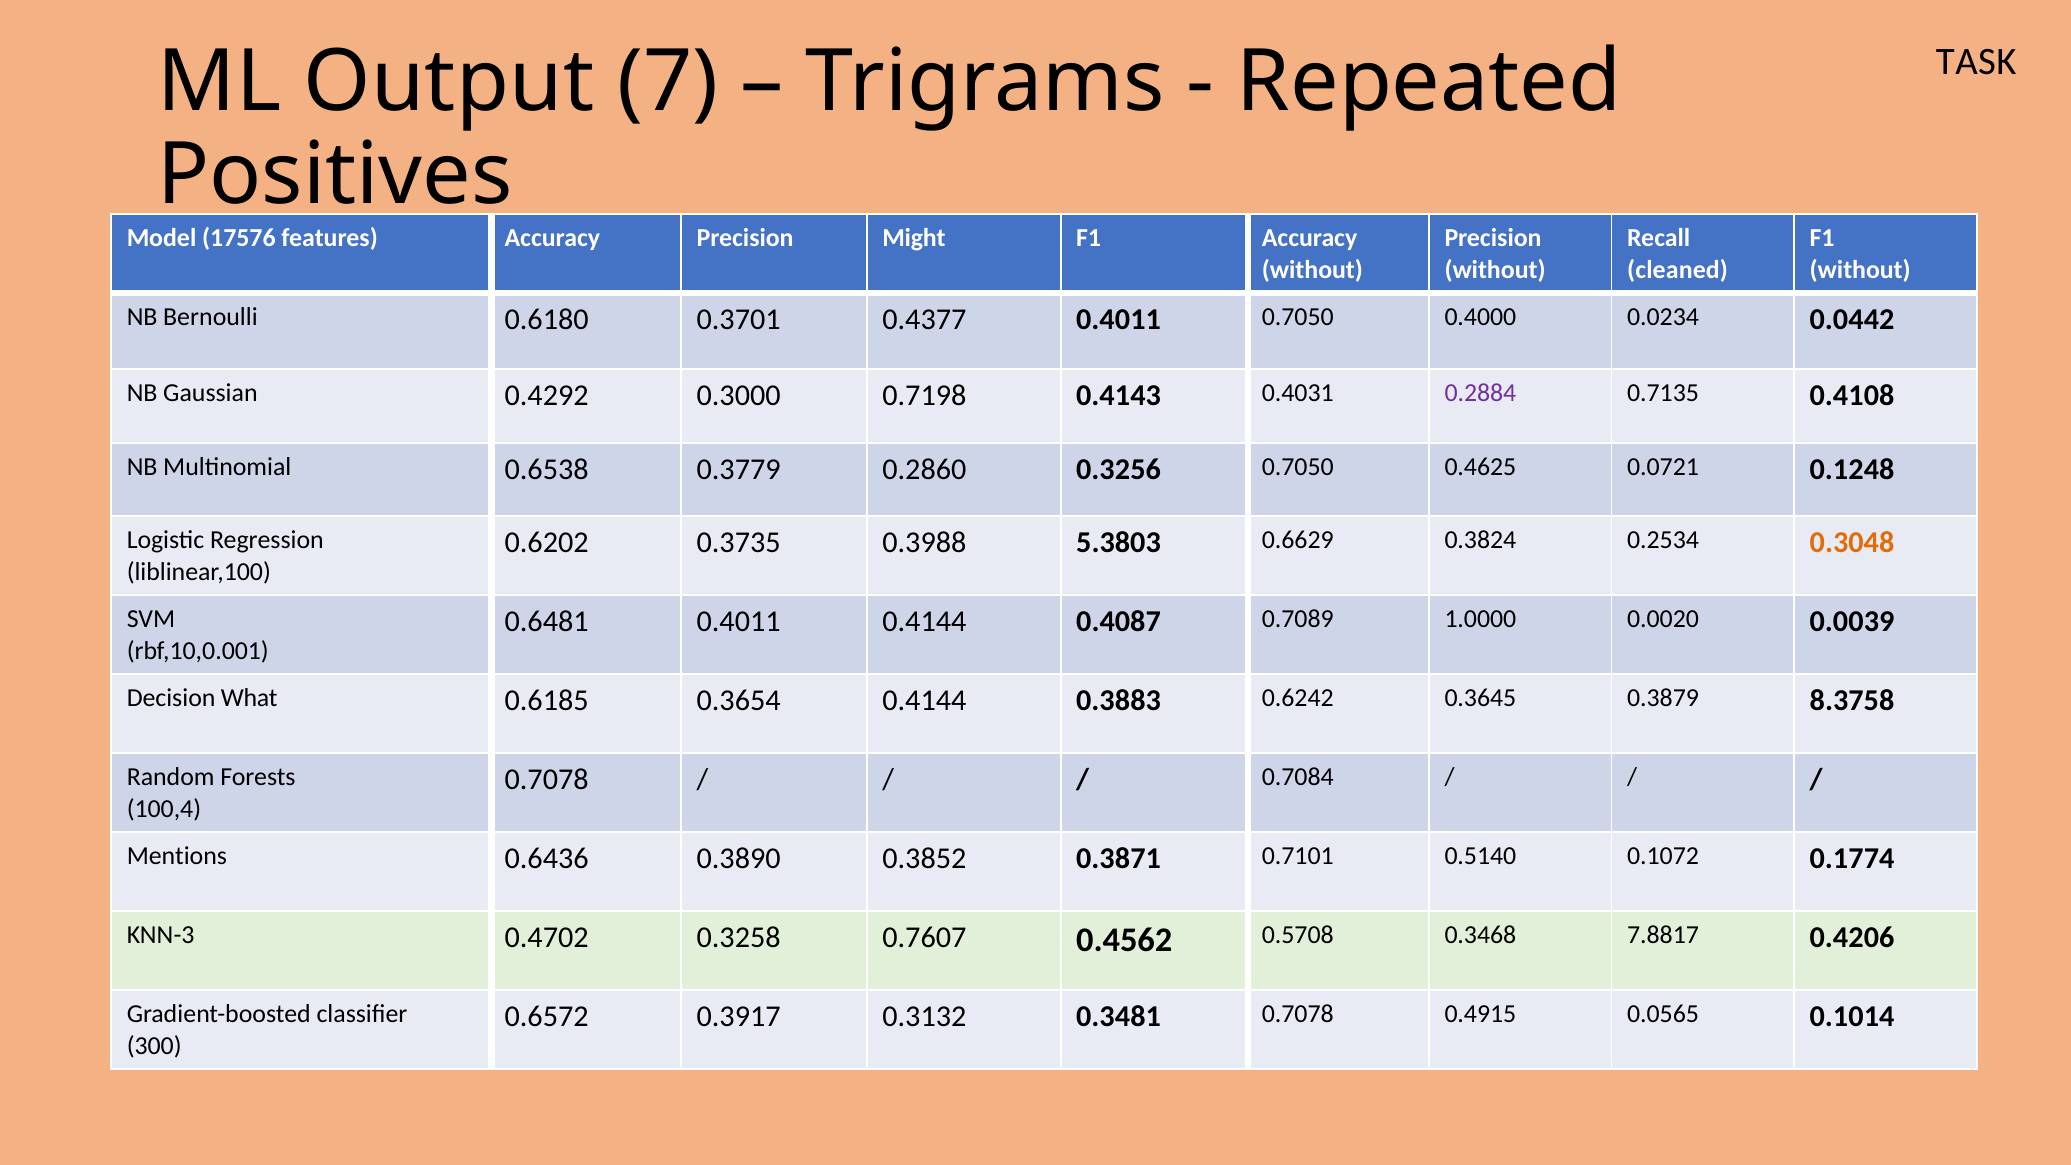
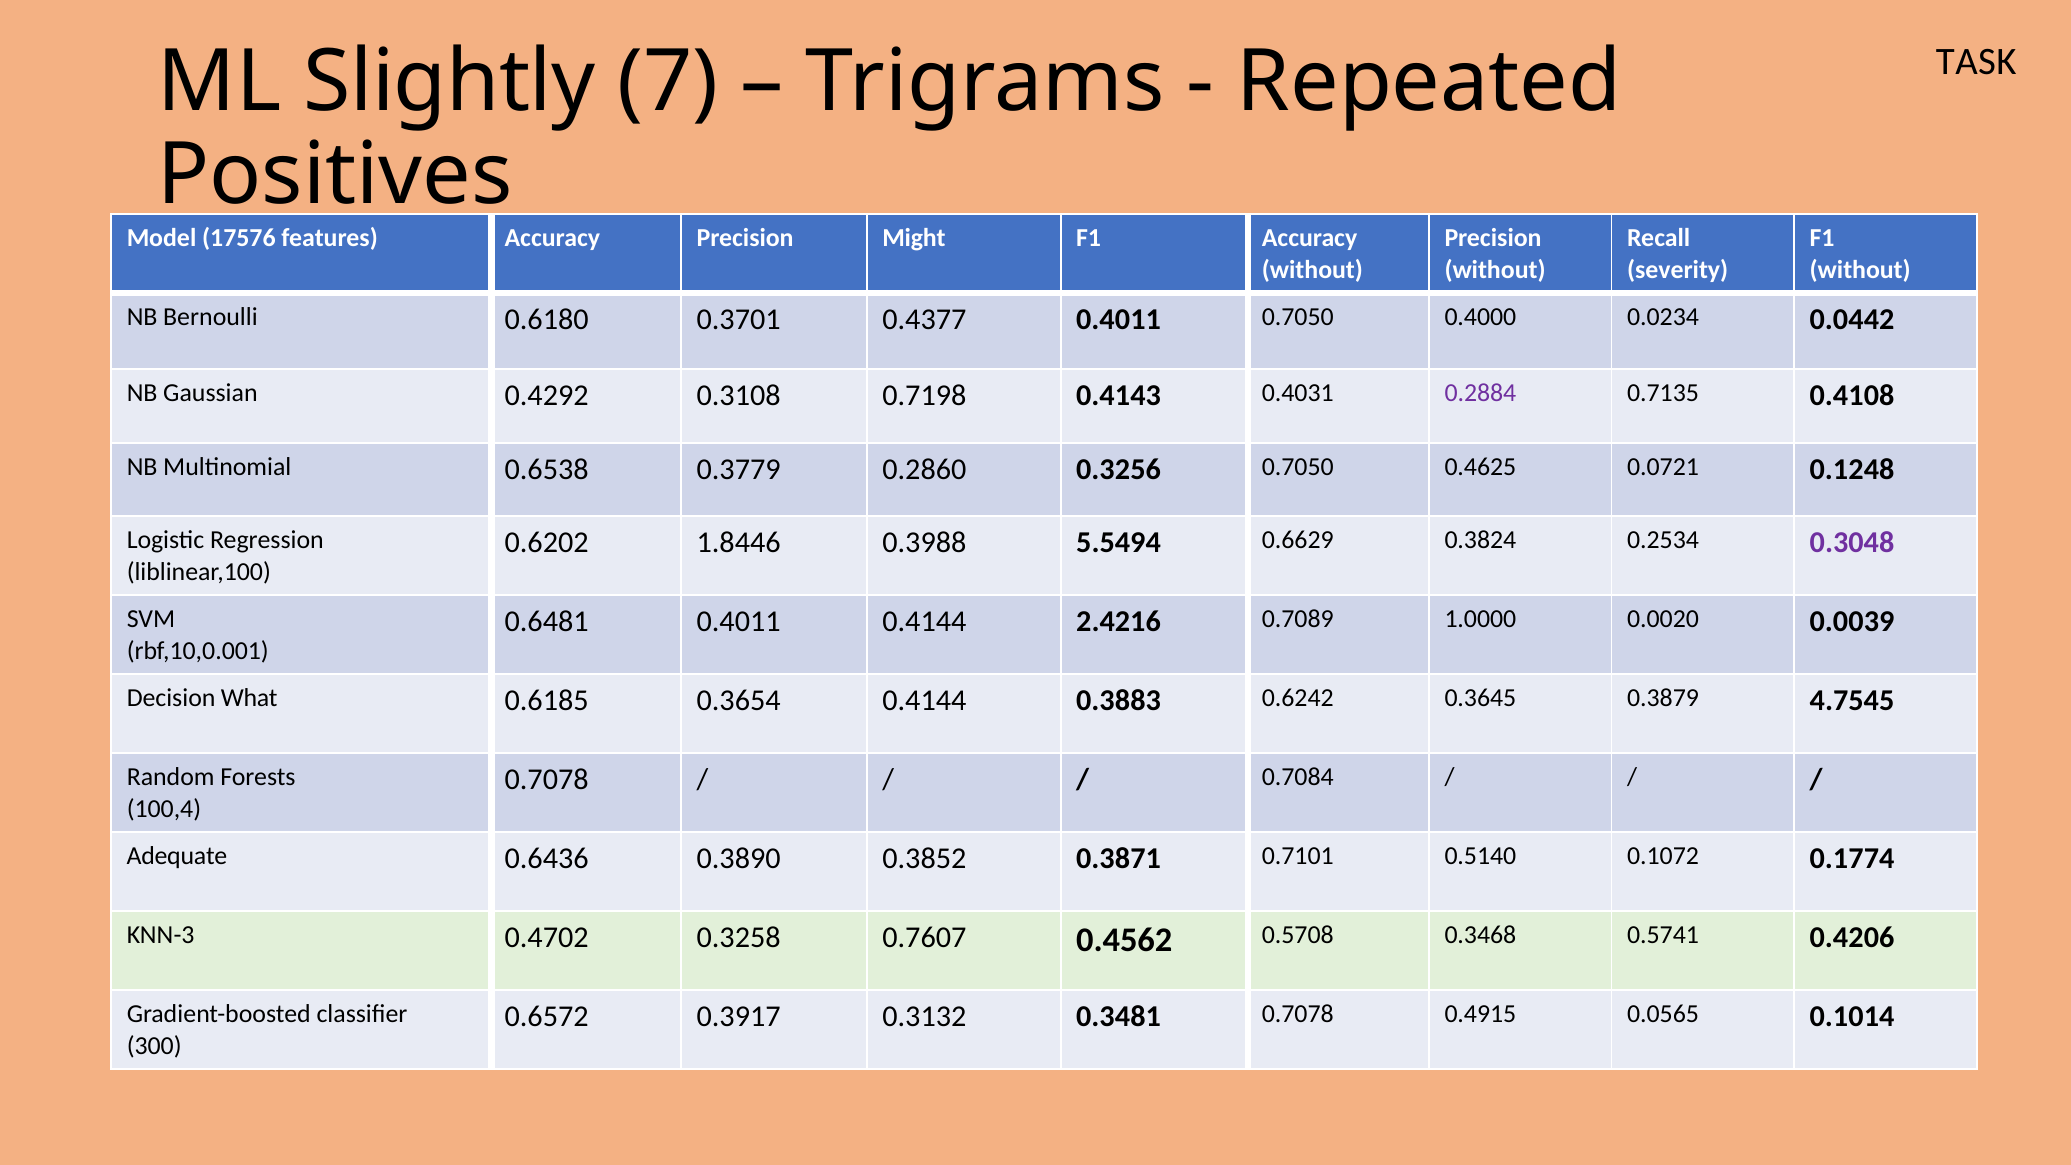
Output: Output -> Slightly (450, 82)
cleaned: cleaned -> severity (1678, 270)
0.3000: 0.3000 -> 0.3108 (739, 396)
0.3735: 0.3735 -> 1.8446 (739, 543)
5.3803: 5.3803 -> 5.5494 (1119, 543)
0.3048 colour: orange -> purple (1852, 543)
0.4087: 0.4087 -> 2.4216 (1119, 622)
8.3758: 8.3758 -> 4.7545 (1852, 701)
Mentions: Mentions -> Adequate (177, 856)
7.8817: 7.8817 -> 0.5741 (1663, 935)
